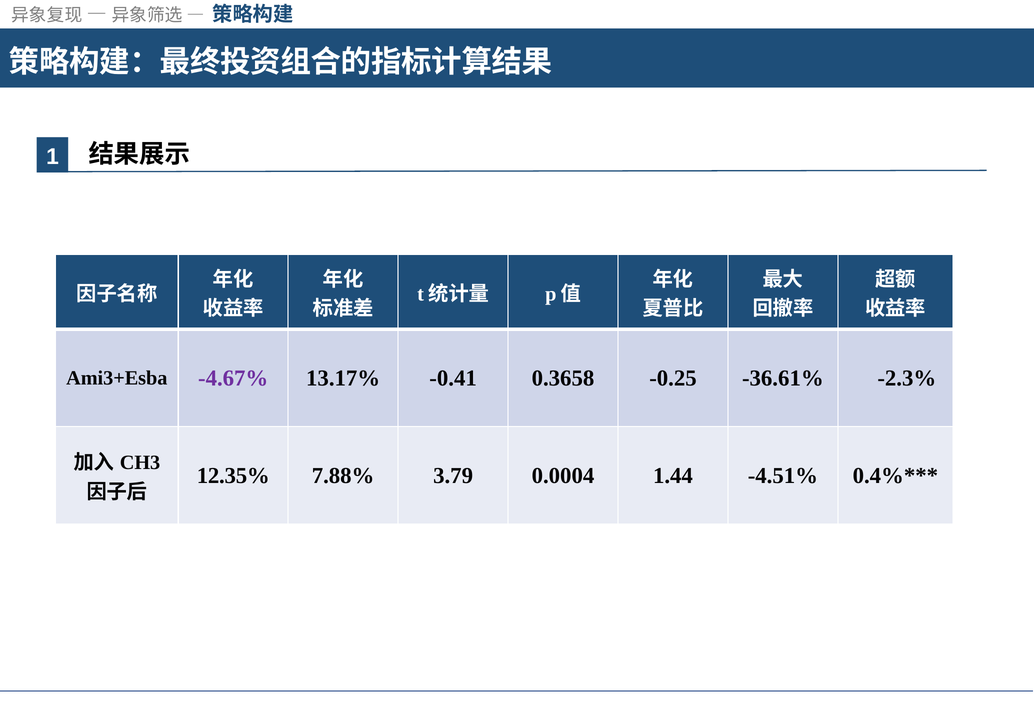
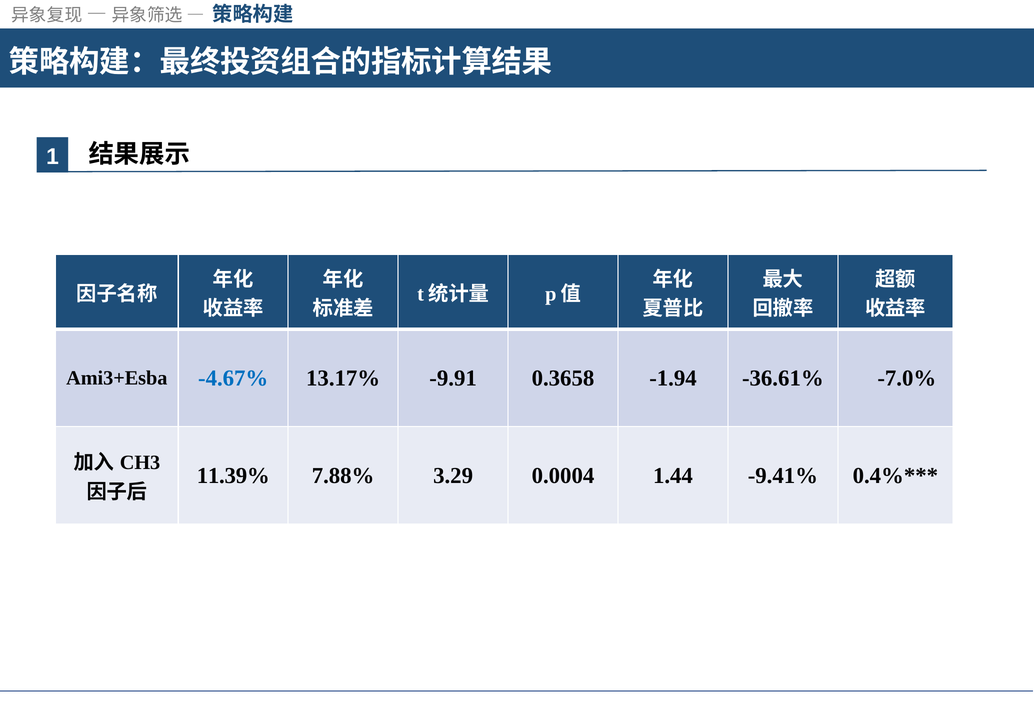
-4.67% colour: purple -> blue (233, 378)
-0.41: -0.41 -> -9.91 (453, 378)
-0.25: -0.25 -> -1.94 (673, 378)
-2.3%: -2.3% -> -7.0% (907, 378)
12.35%: 12.35% -> 11.39% (233, 475)
3.79: 3.79 -> 3.29 (453, 475)
-4.51%: -4.51% -> -9.41% (783, 475)
